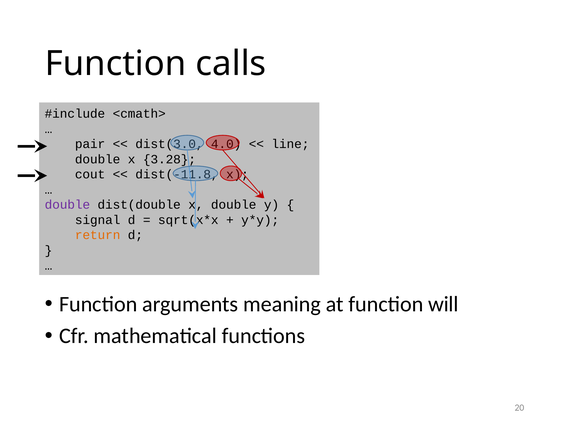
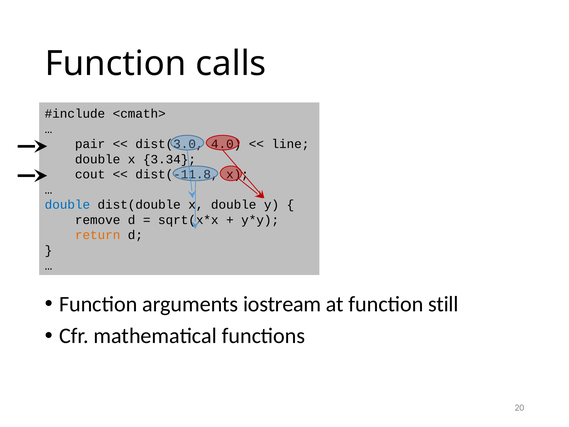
3.28: 3.28 -> 3.34 (169, 159)
double colour: purple -> blue (67, 205)
signal: signal -> remove (98, 220)
meaning: meaning -> iostream (282, 304)
will: will -> still (443, 304)
